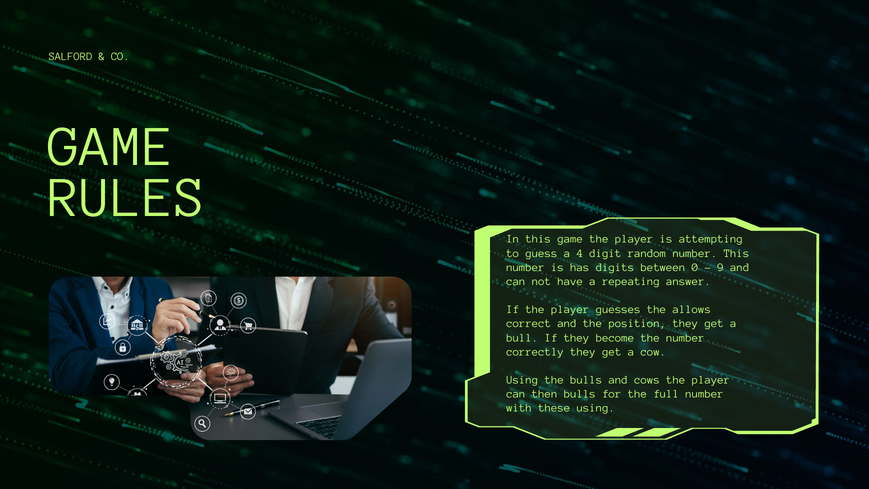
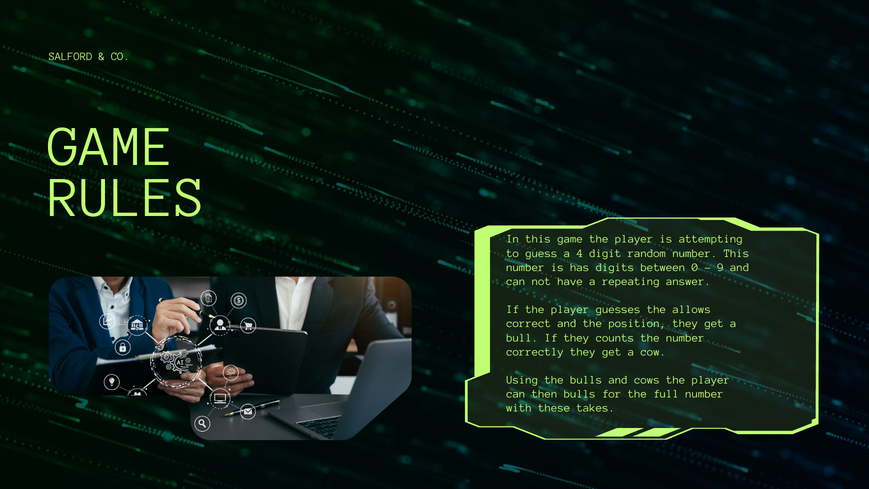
become: become -> counts (615, 338)
these using: using -> takes (596, 408)
